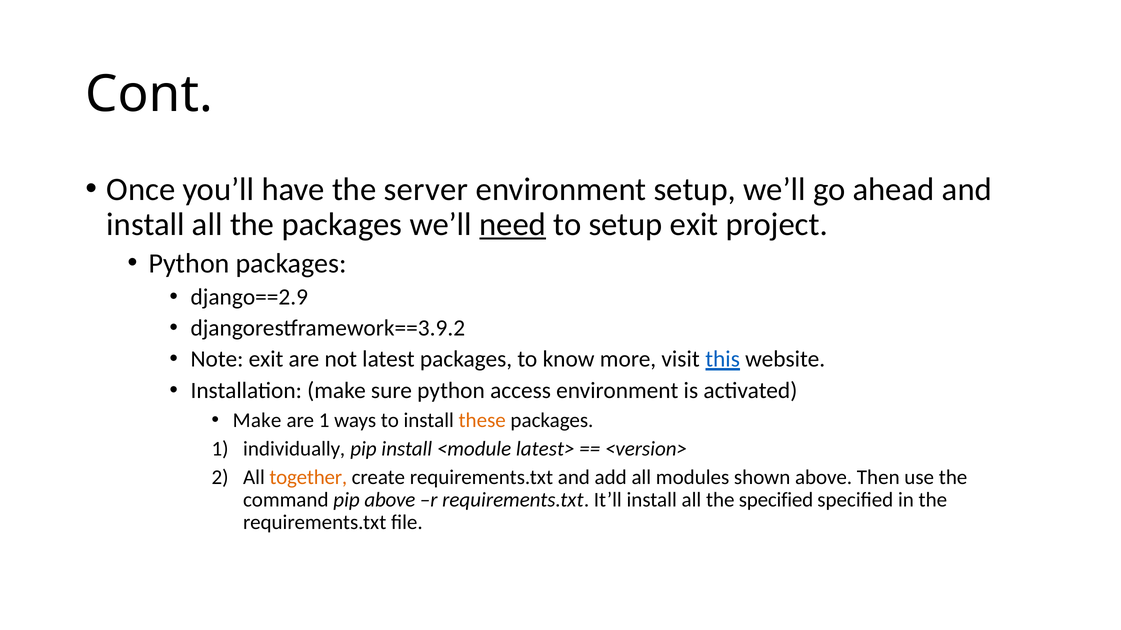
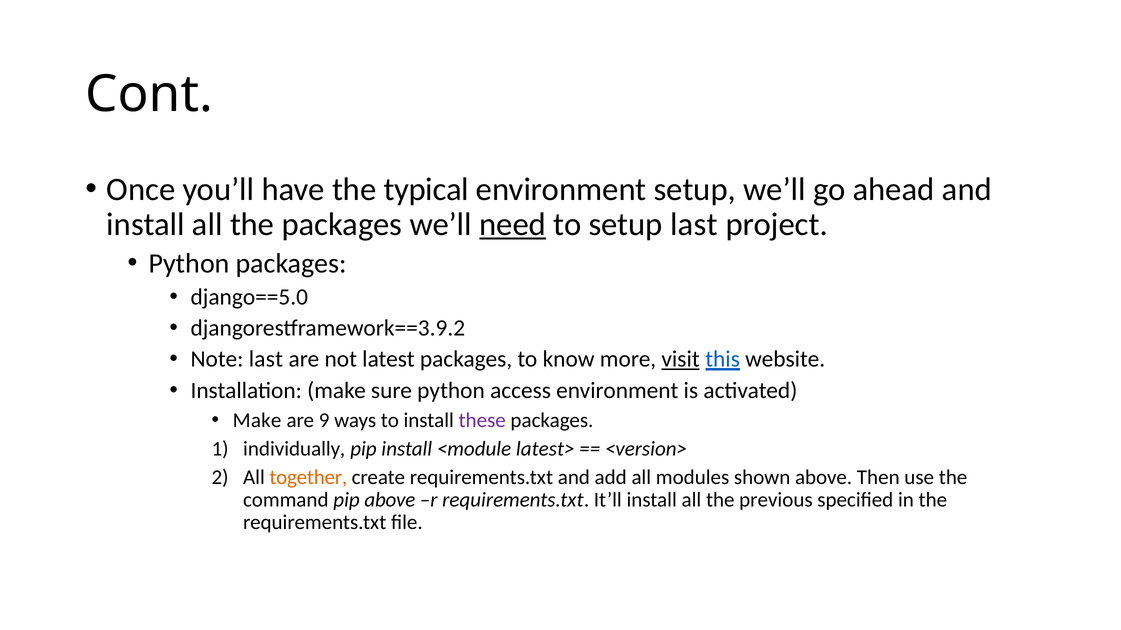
server: server -> typical (426, 190)
setup exit: exit -> last (694, 225)
django==2.9: django==2.9 -> django==5.0 (249, 297)
Note exit: exit -> last (266, 360)
visit underline: none -> present (681, 360)
are 1: 1 -> 9 (324, 421)
these colour: orange -> purple (482, 421)
the specified: specified -> previous (776, 500)
